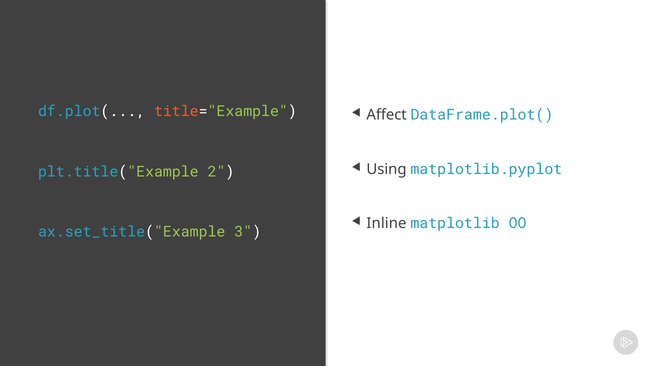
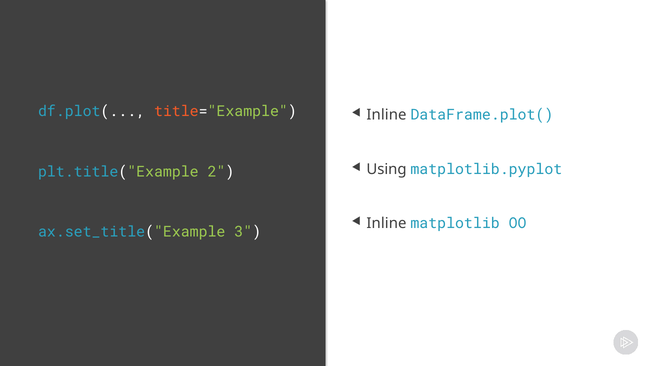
Affect: Affect -> Inline (386, 115)
